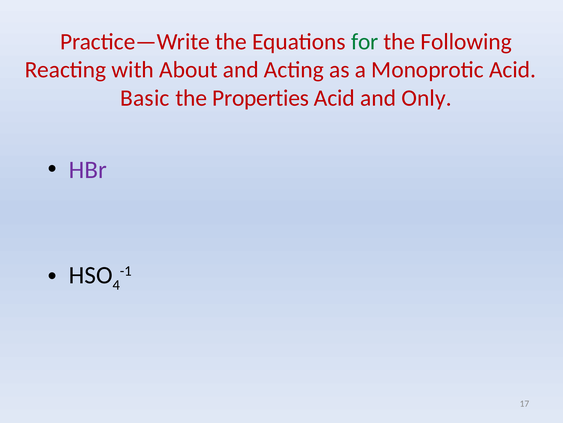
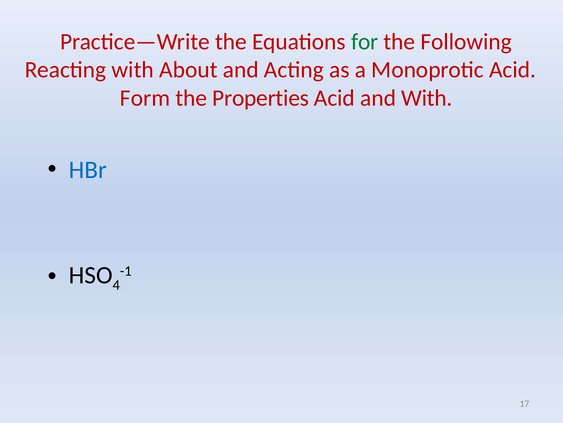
Basic: Basic -> Form (145, 98)
and Only: Only -> With (427, 98)
HBr colour: purple -> blue (88, 170)
